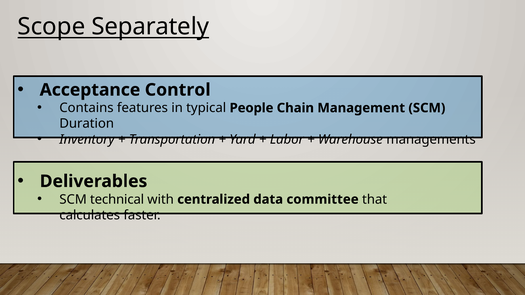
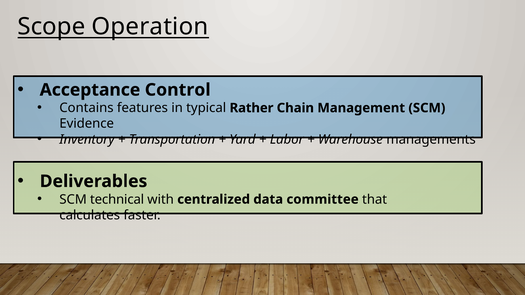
Separately: Separately -> Operation (150, 27)
People: People -> Rather (252, 108)
Duration: Duration -> Evidence (87, 124)
